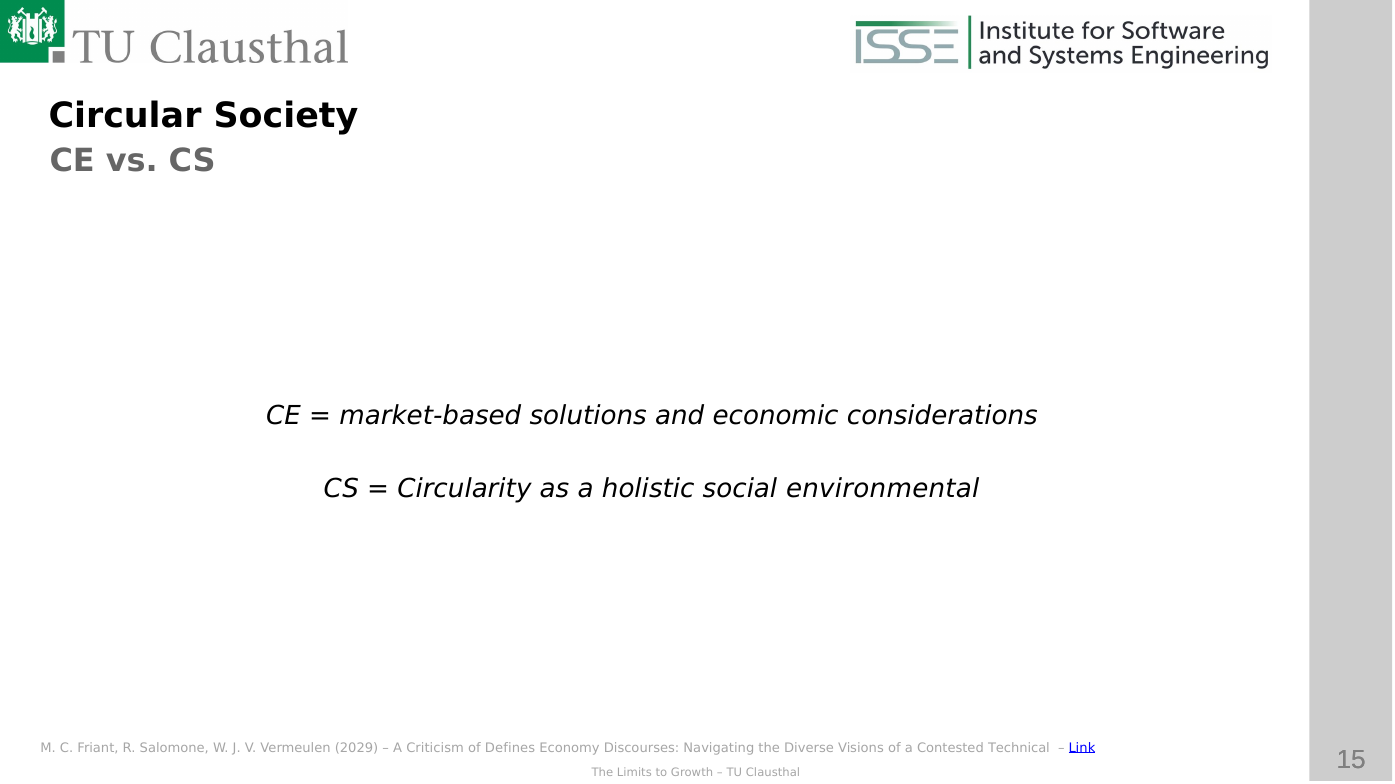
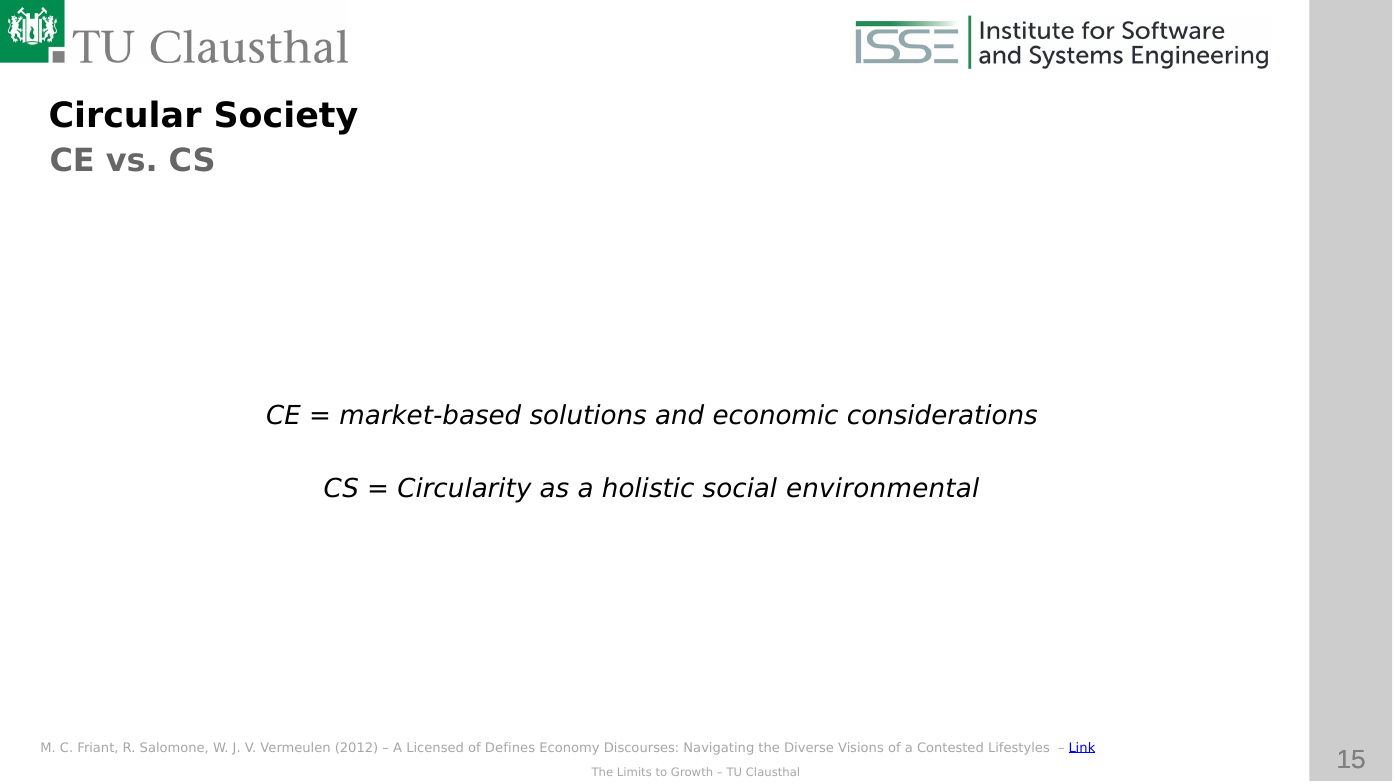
2029: 2029 -> 2012 (357, 748)
Criticism: Criticism -> Licensed (435, 748)
Technical: Technical -> Lifestyles (1019, 748)
